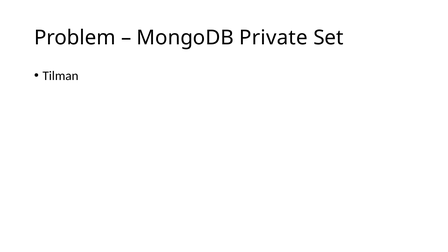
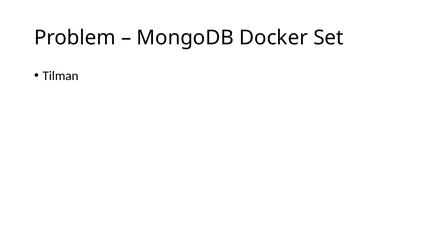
Private: Private -> Docker (273, 38)
